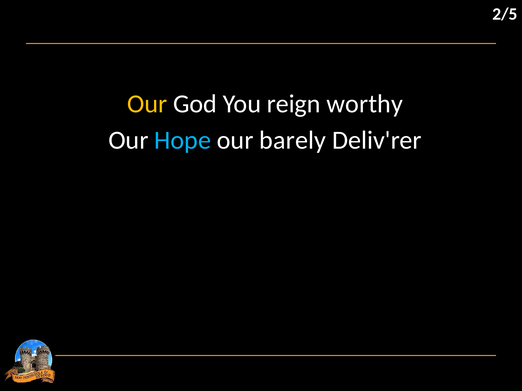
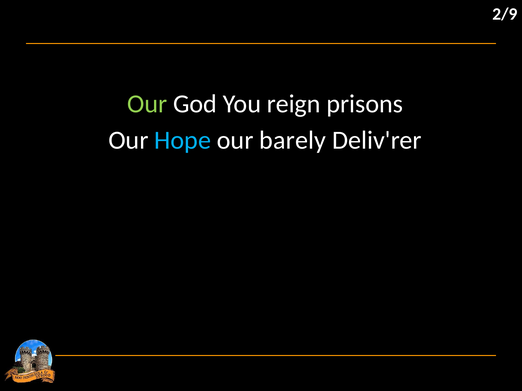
2/5: 2/5 -> 2/9 (505, 14)
Our colour: yellow -> light green (147, 104)
worthy: worthy -> prisons (365, 104)
